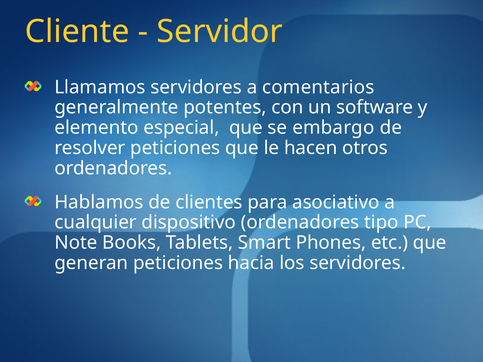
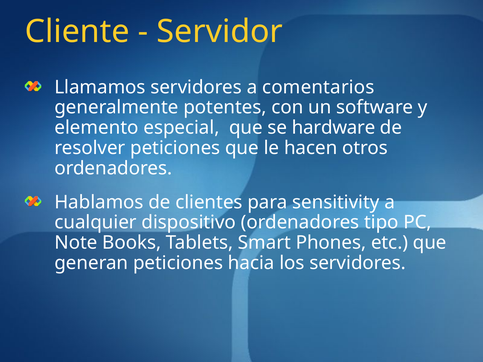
embargo: embargo -> hardware (334, 128)
asociativo: asociativo -> sensitivity (336, 202)
